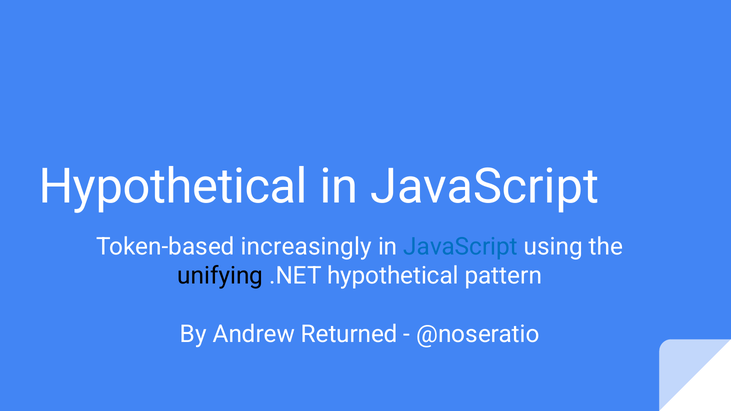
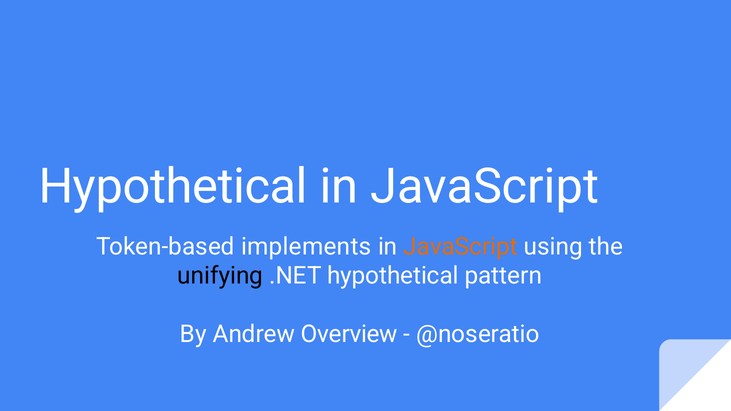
increasingly: increasingly -> implements (306, 247)
JavaScript colour: blue -> orange (461, 247)
Returned: Returned -> Overview (349, 334)
